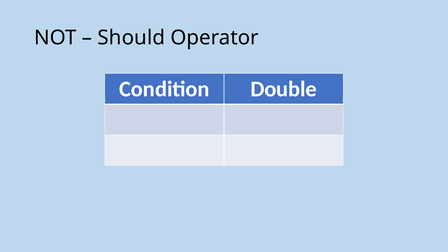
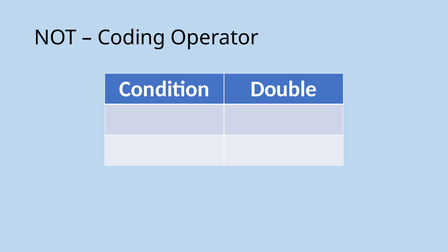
Should: Should -> Coding (131, 38)
